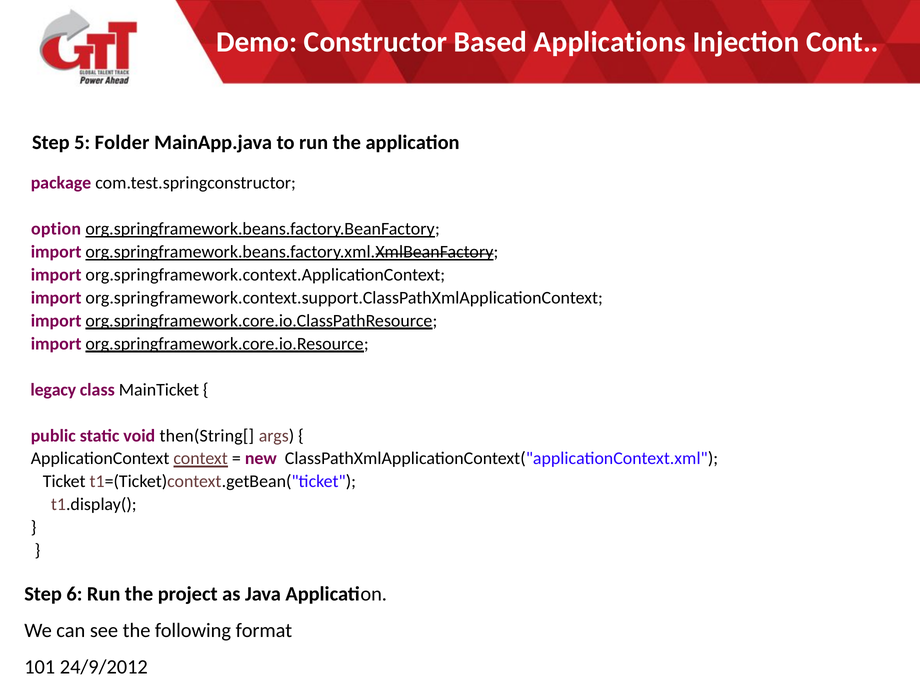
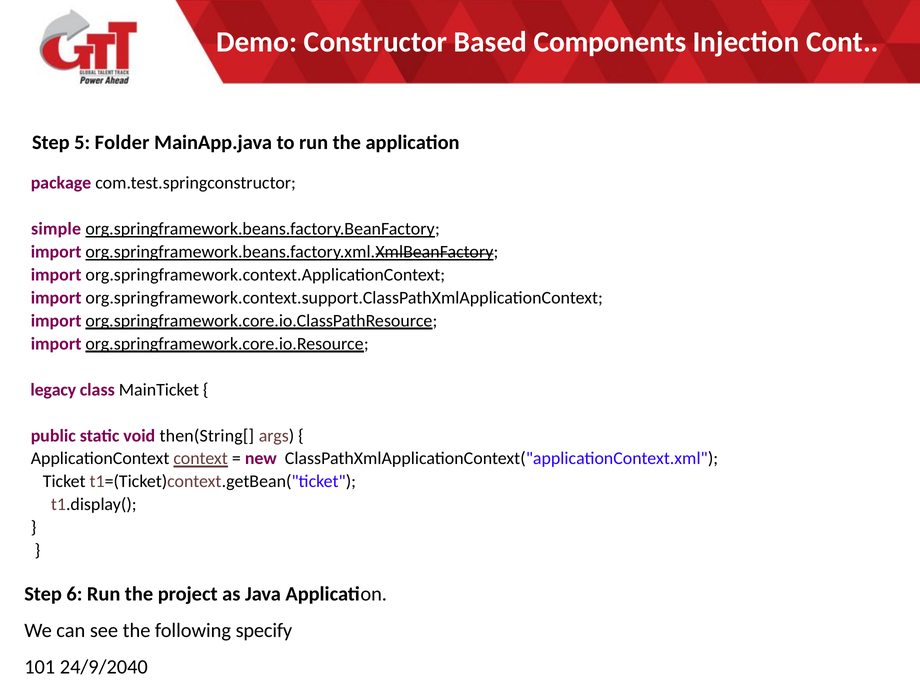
Applications: Applications -> Components (610, 42)
option: option -> simple (56, 229)
format: format -> specify (264, 630)
24/9/2012: 24/9/2012 -> 24/9/2040 (104, 667)
